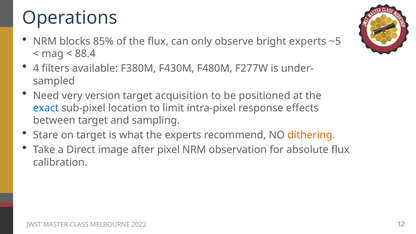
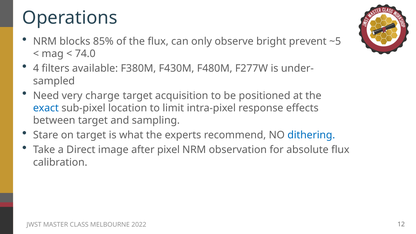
bright experts: experts -> prevent (308, 41)
88.4: 88.4 -> 74.0 (85, 54)
version: version -> charge (103, 96)
dithering colour: orange -> blue (311, 135)
